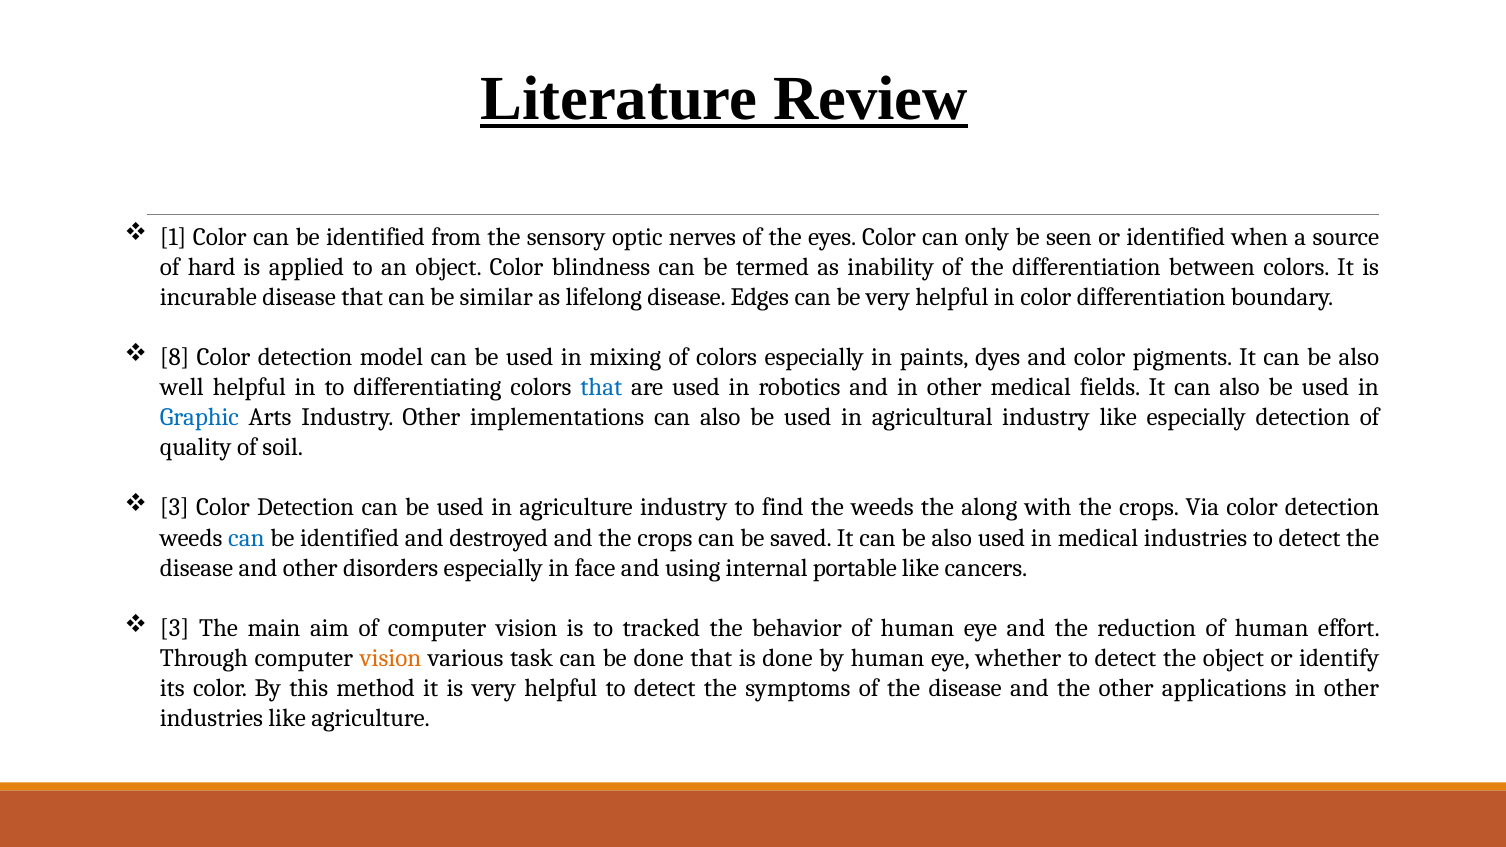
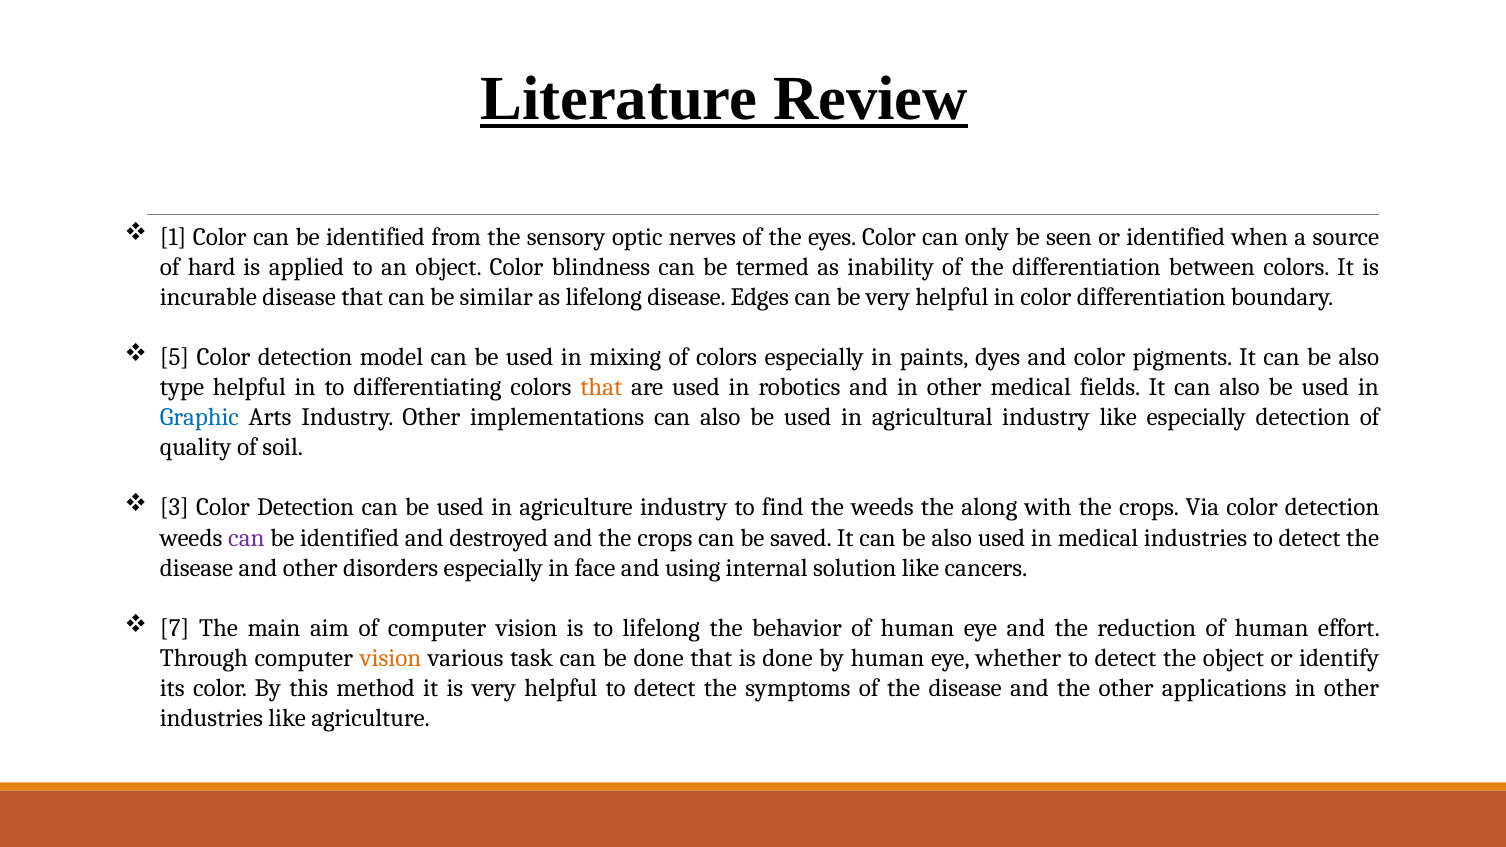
8: 8 -> 5 (175, 357)
well: well -> type (182, 387)
that colour: blue -> orange (601, 387)
can colour: blue -> purple (246, 538)
portable: portable -> solution (855, 568)
3: 3 -> 7 (175, 628)
to tracked: tracked -> lifelong (661, 628)
